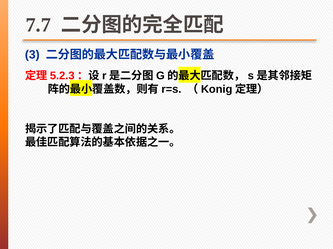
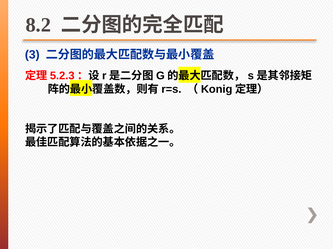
7.7: 7.7 -> 8.2 (38, 25)
